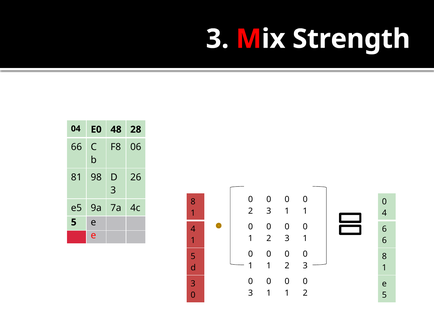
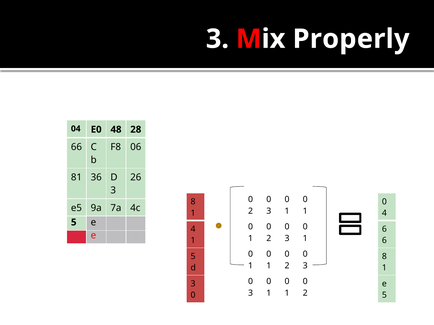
Strength: Strength -> Properly (351, 39)
81 98: 98 -> 36 (96, 178)
